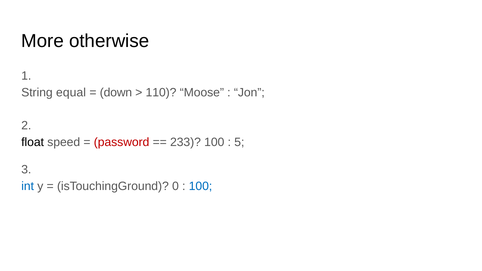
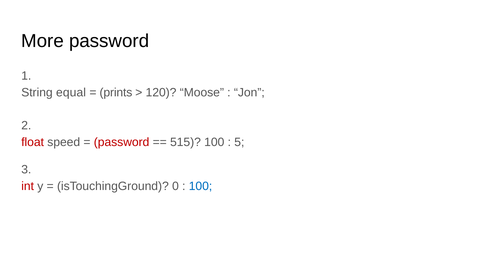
More otherwise: otherwise -> password (109, 41)
down: down -> prints (116, 92)
110: 110 -> 120 (161, 92)
float colour: black -> red (33, 142)
233: 233 -> 515 (185, 142)
int colour: blue -> red (28, 186)
